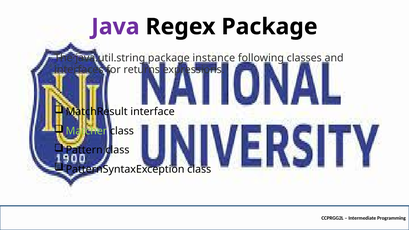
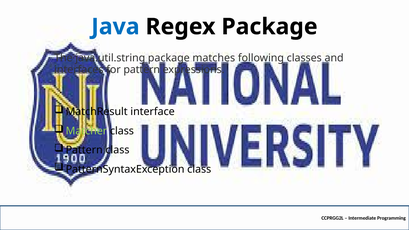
Java colour: purple -> blue (115, 27)
instance: instance -> matches (214, 58)
for returns: returns -> pattern (142, 70)
